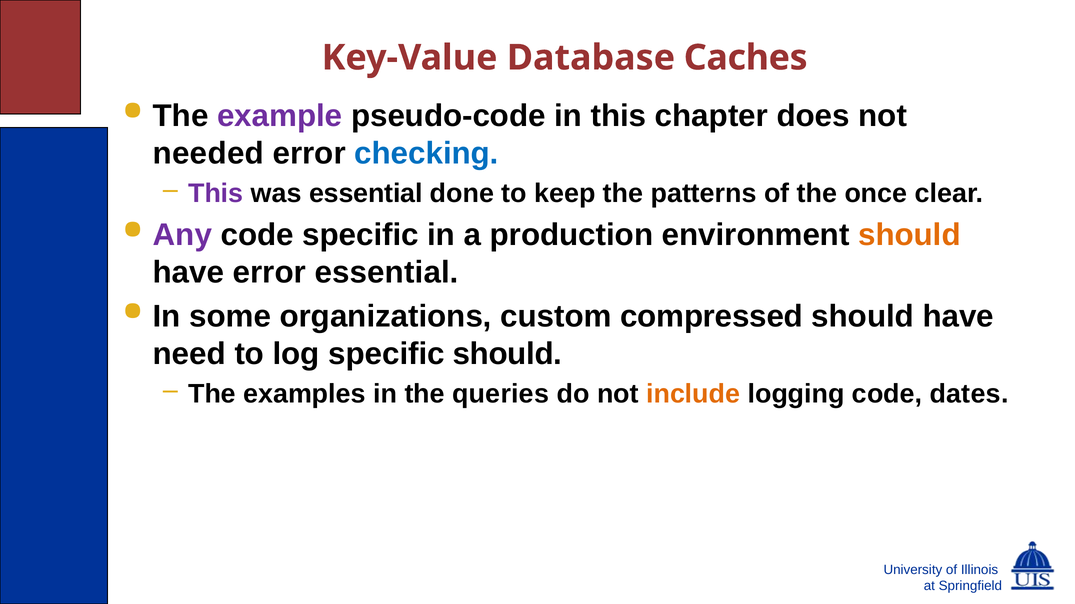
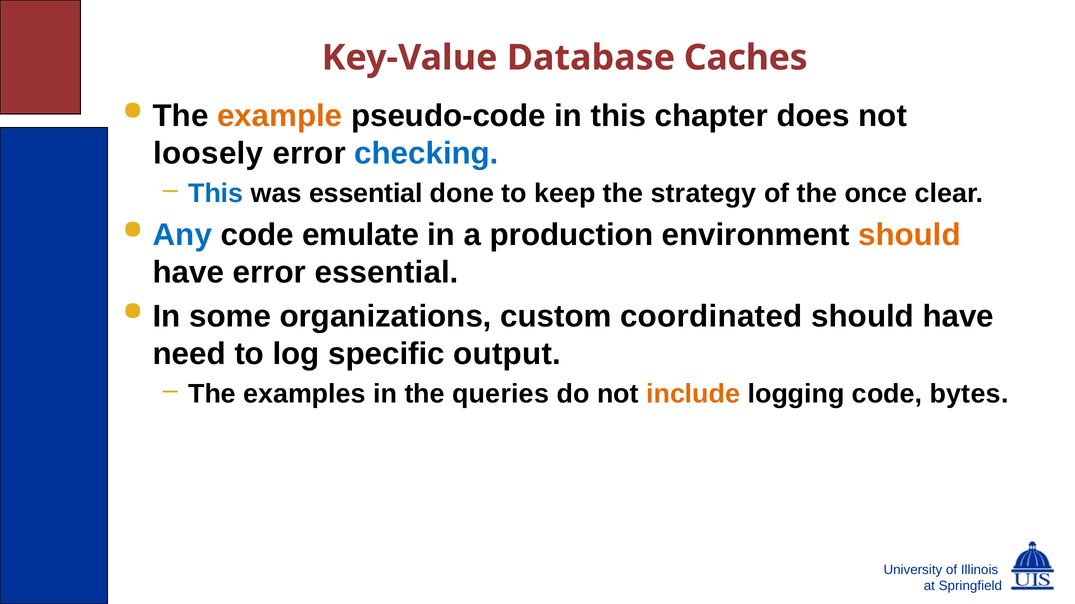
example colour: purple -> orange (280, 116)
needed: needed -> loosely (208, 154)
This colour: purple -> blue (216, 194)
patterns: patterns -> strategy (704, 194)
Any colour: purple -> blue (182, 235)
code specific: specific -> emulate (361, 235)
compressed: compressed -> coordinated (711, 317)
specific should: should -> output (507, 355)
dates: dates -> bytes (969, 395)
